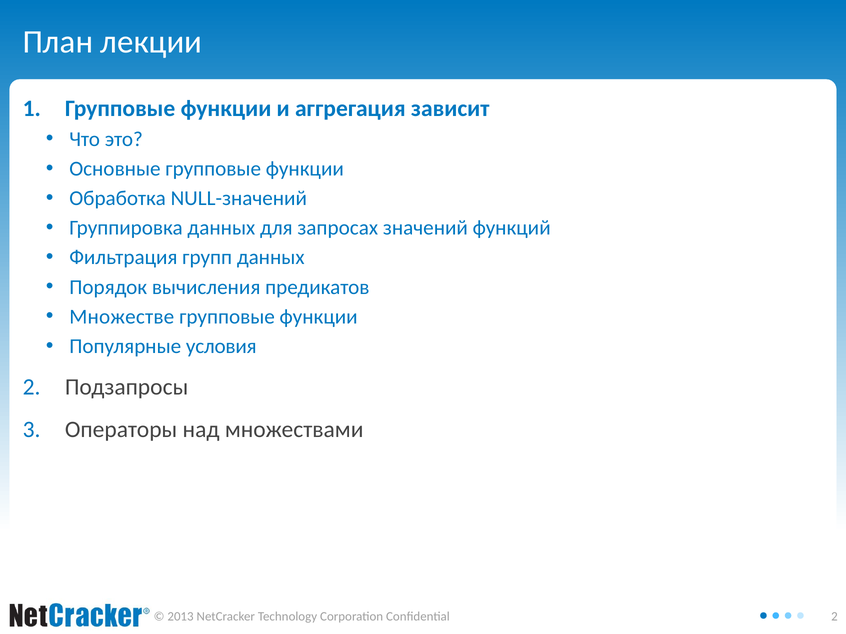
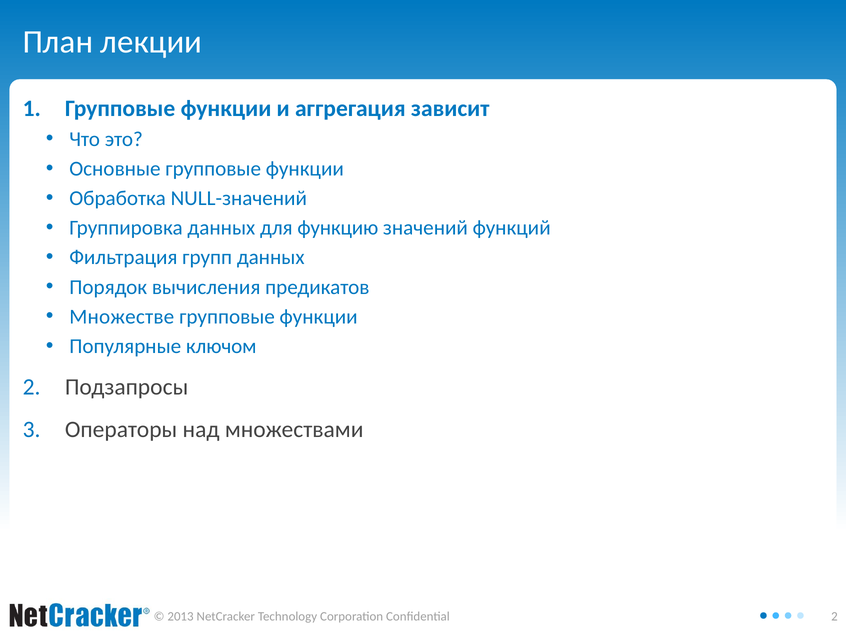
запросах: запросах -> функцию (338, 228)
условия: условия -> ключом (221, 346)
